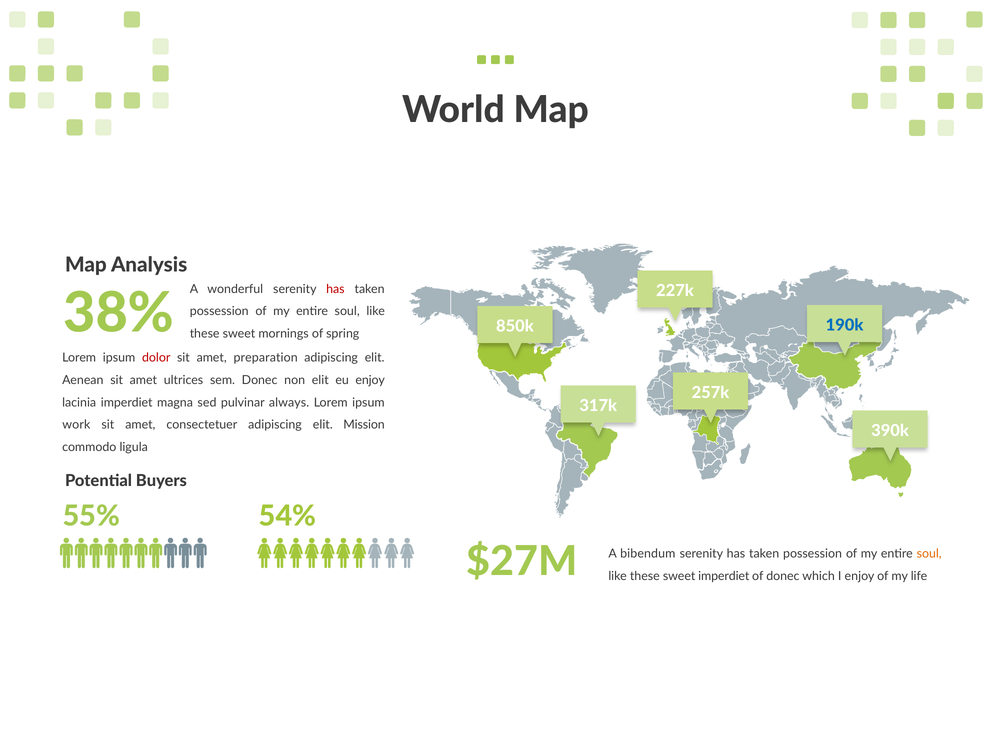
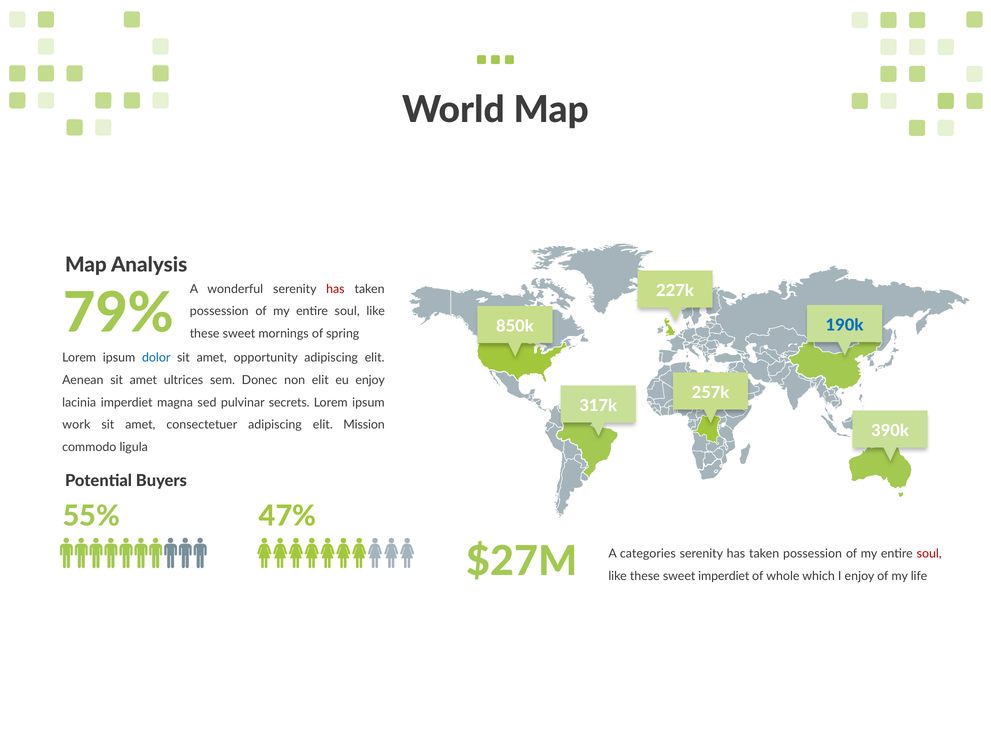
38%: 38% -> 79% (119, 314)
dolor colour: red -> blue (156, 358)
preparation: preparation -> opportunity (266, 358)
always: always -> secrets (289, 403)
54%: 54% -> 47% (288, 516)
bibendum: bibendum -> categories (648, 554)
soul colour: orange -> red (929, 554)
of donec: donec -> whole (783, 576)
